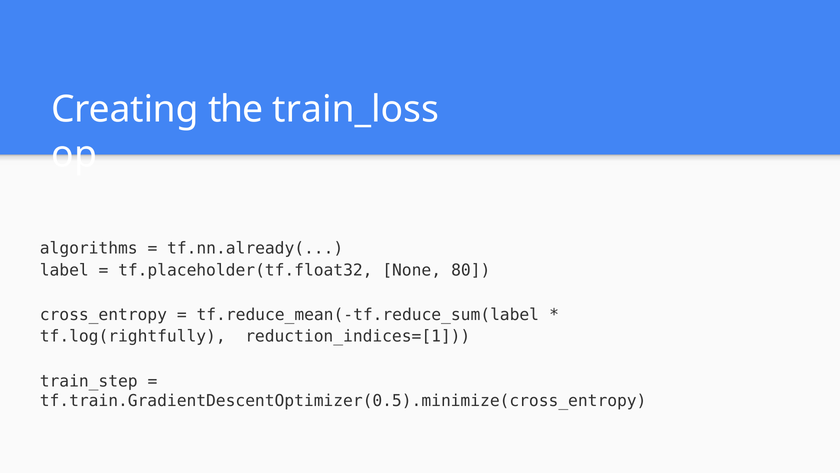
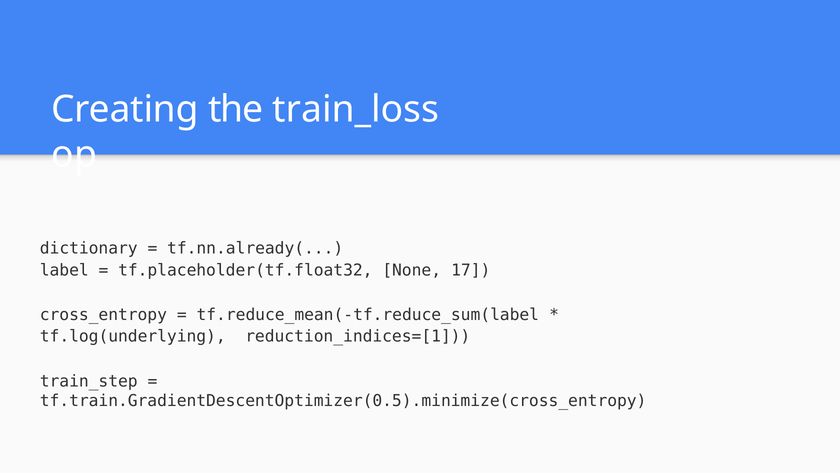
algorithms: algorithms -> dictionary (89, 248)
80: 80 -> 17 (471, 270)
tf.log(rightfully: tf.log(rightfully -> tf.log(underlying (133, 336)
